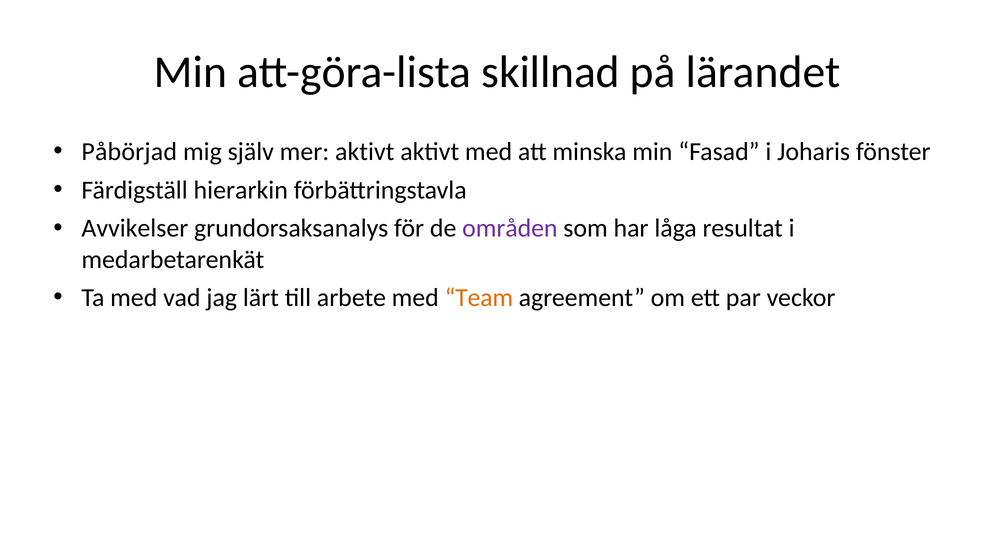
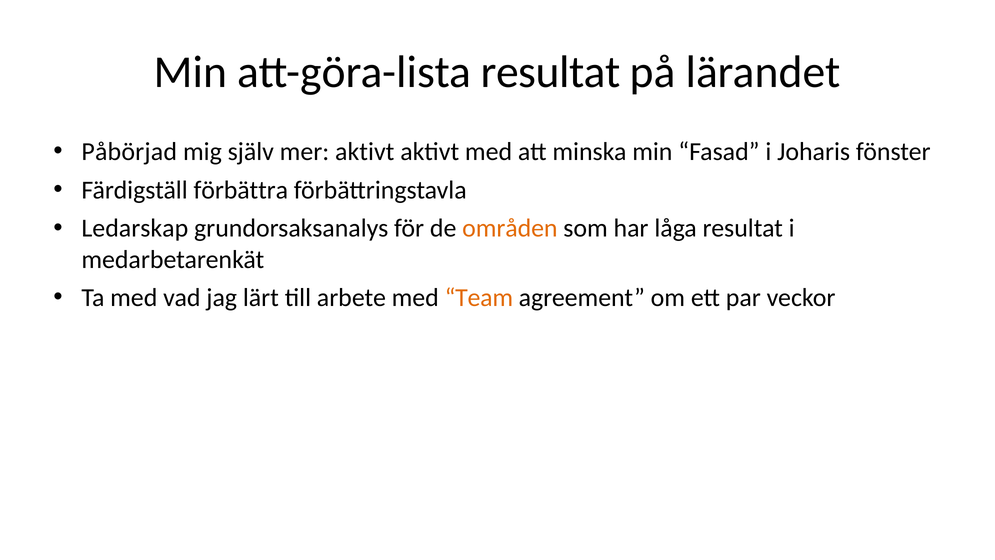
att-göra-lista skillnad: skillnad -> resultat (551, 72)
hierarkin: hierarkin -> förbättra (241, 190)
Avvikelser: Avvikelser -> Ledarskap (135, 228)
områden colour: purple -> orange (510, 228)
